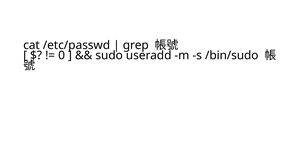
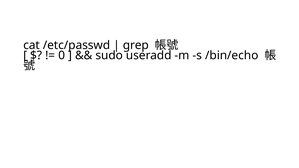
/bin/sudo: /bin/sudo -> /bin/echo (232, 56)
